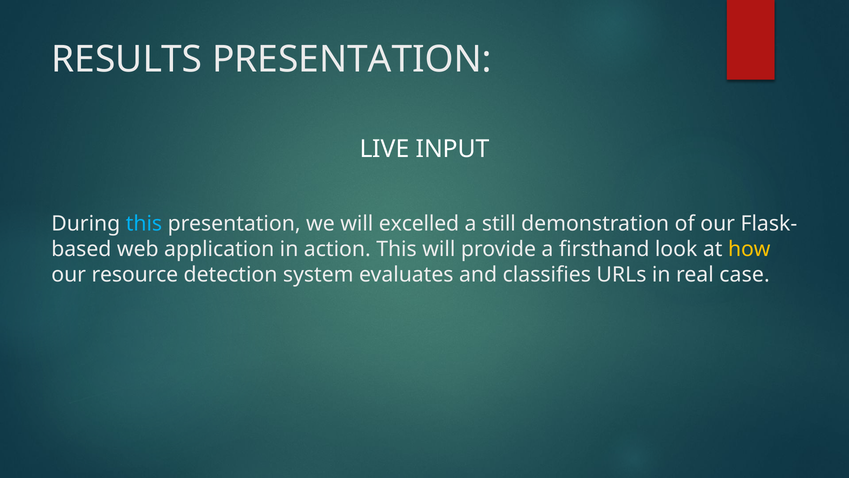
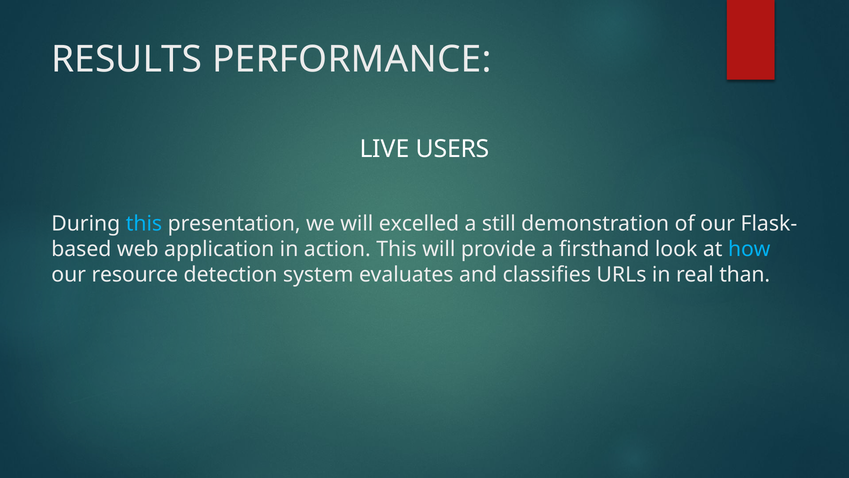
RESULTS PRESENTATION: PRESENTATION -> PERFORMANCE (352, 60)
INPUT: INPUT -> USERS (453, 149)
how colour: yellow -> light blue (749, 249)
case: case -> than (745, 274)
